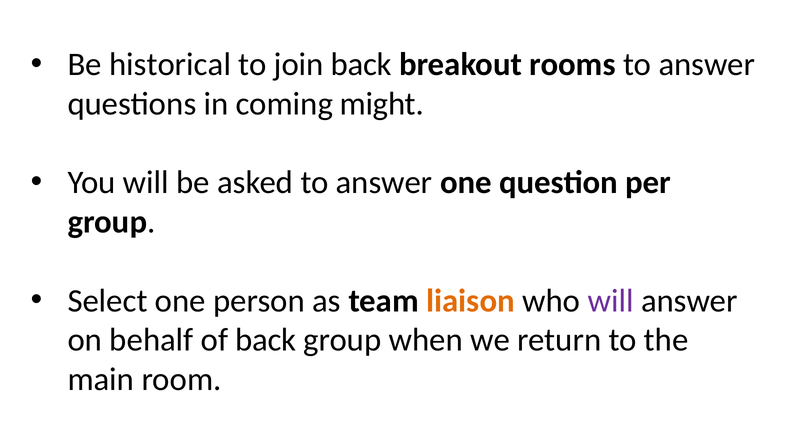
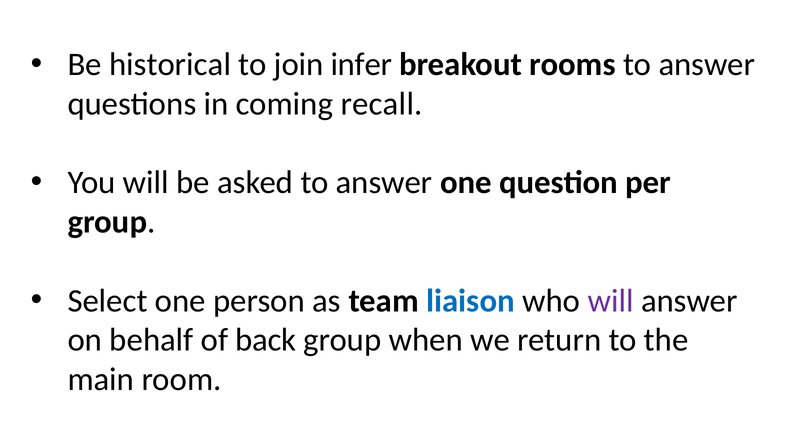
join back: back -> infer (361, 65)
might: might -> recall (382, 104)
liaison colour: orange -> blue (470, 301)
